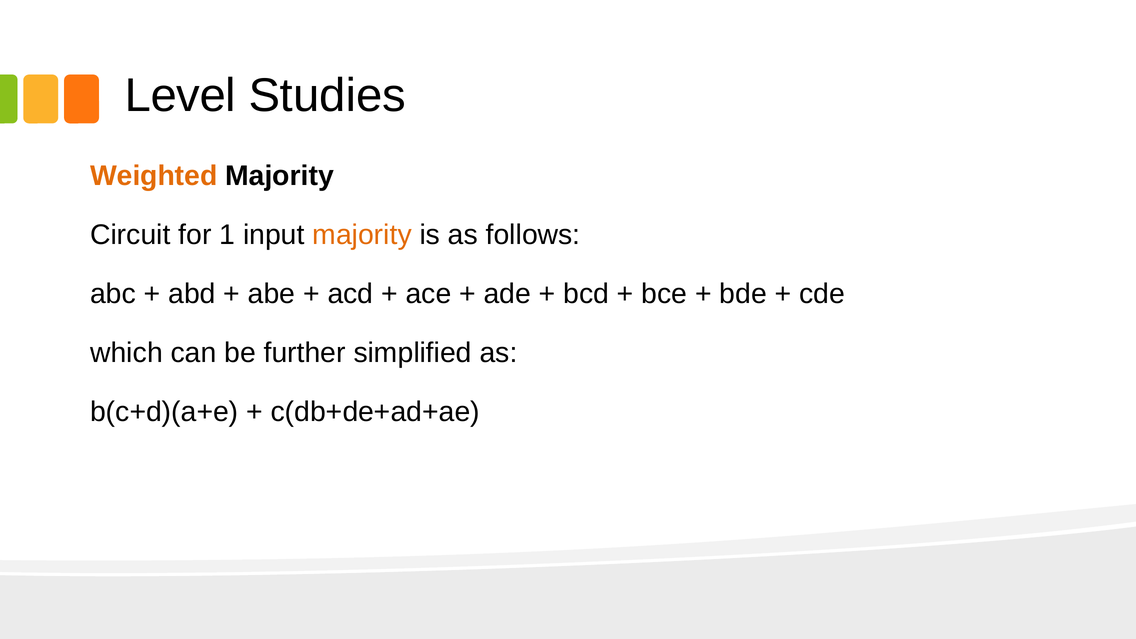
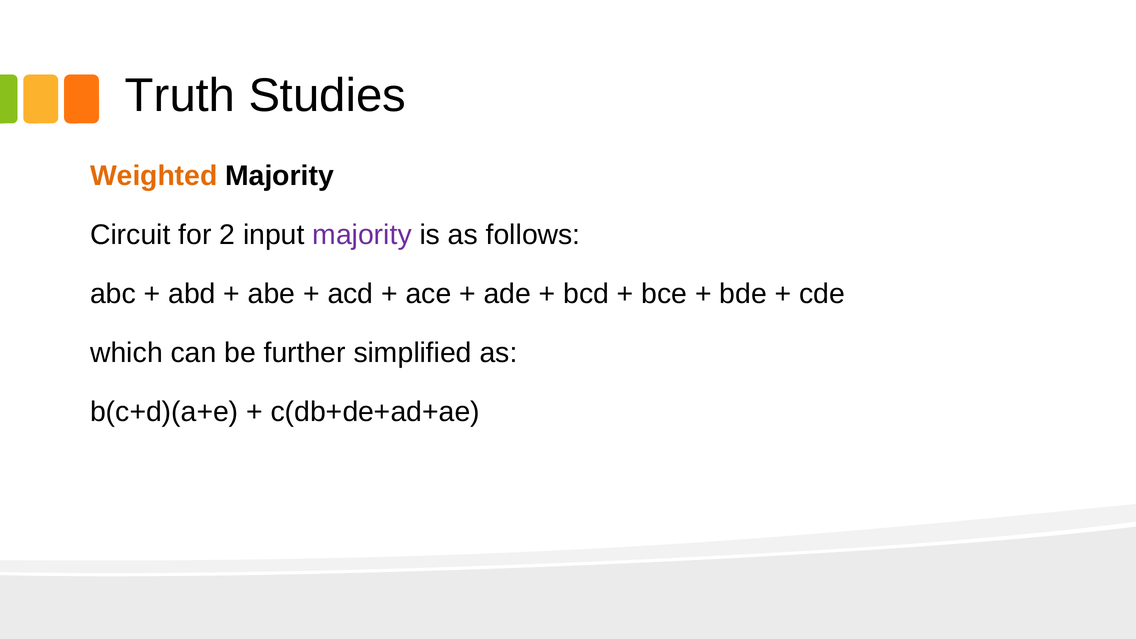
Level: Level -> Truth (180, 96)
1: 1 -> 2 (227, 235)
majority colour: orange -> purple (362, 235)
